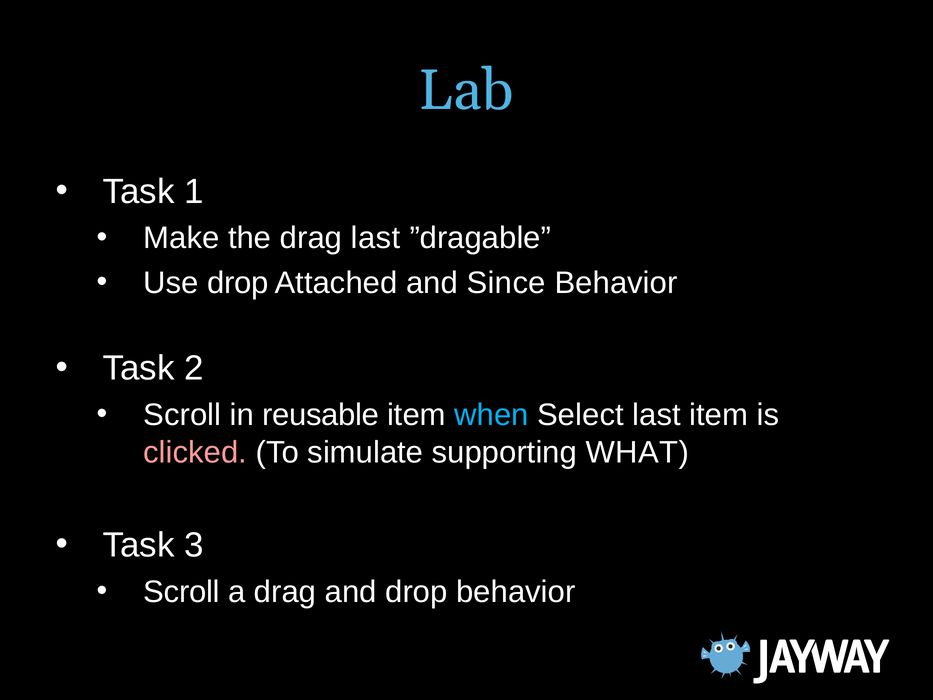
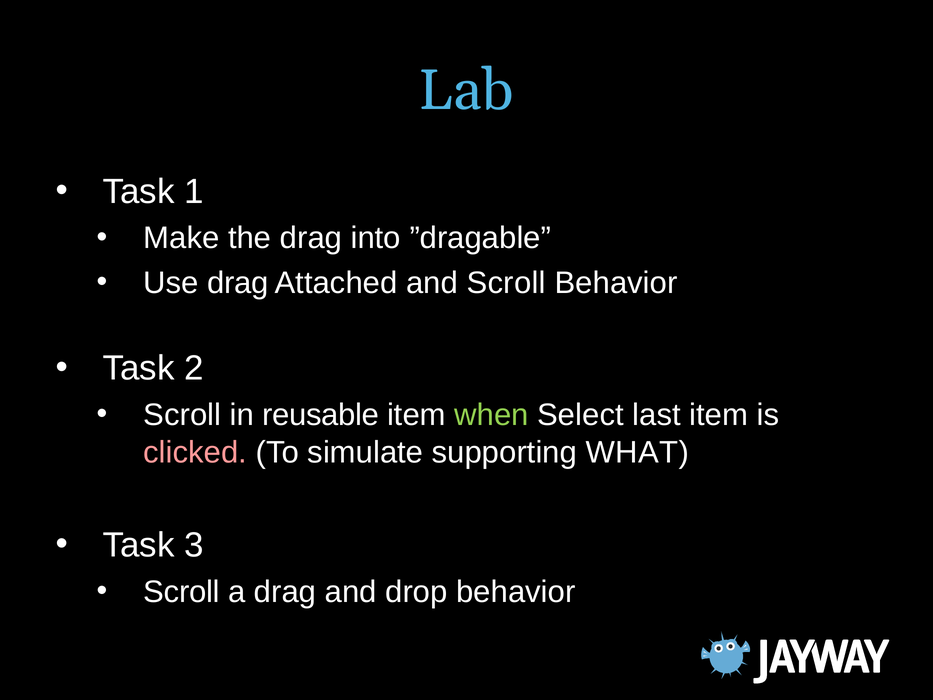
drag last: last -> into (376, 238)
Use drop: drop -> drag (238, 283)
and Since: Since -> Scroll (506, 283)
when colour: light blue -> light green (491, 415)
